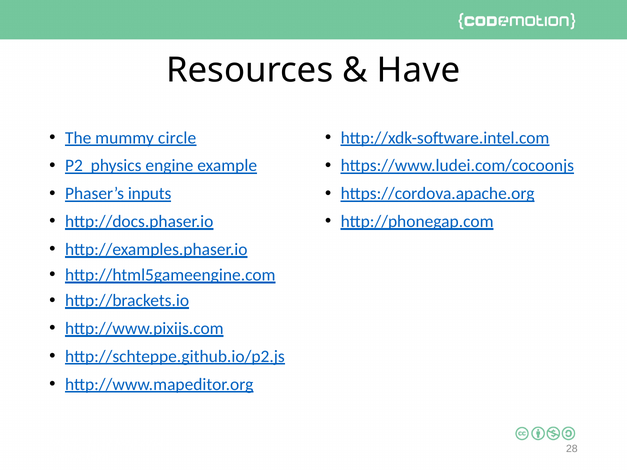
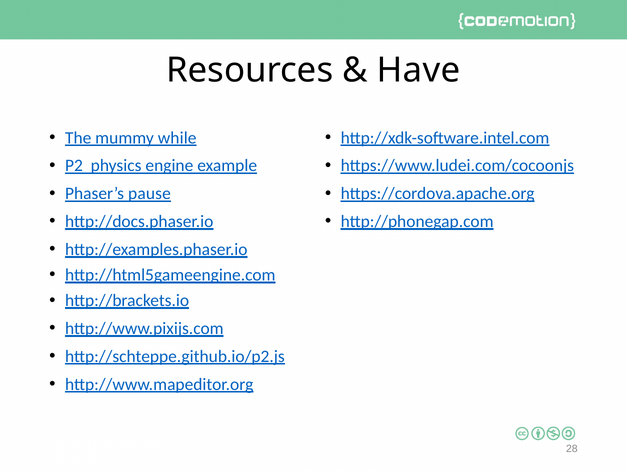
circle: circle -> while (177, 138)
inputs: inputs -> pause (149, 194)
